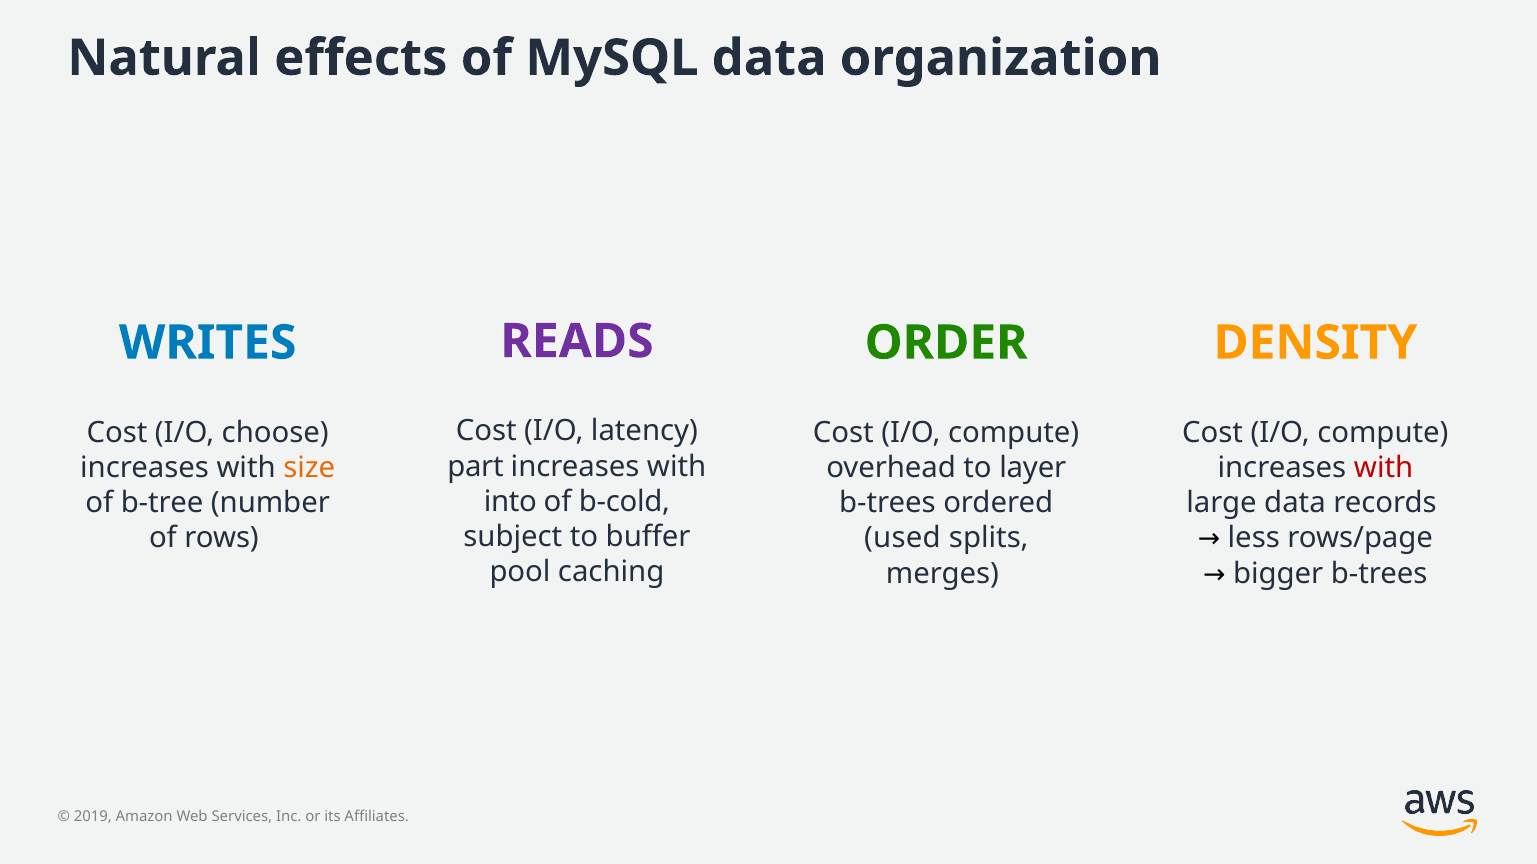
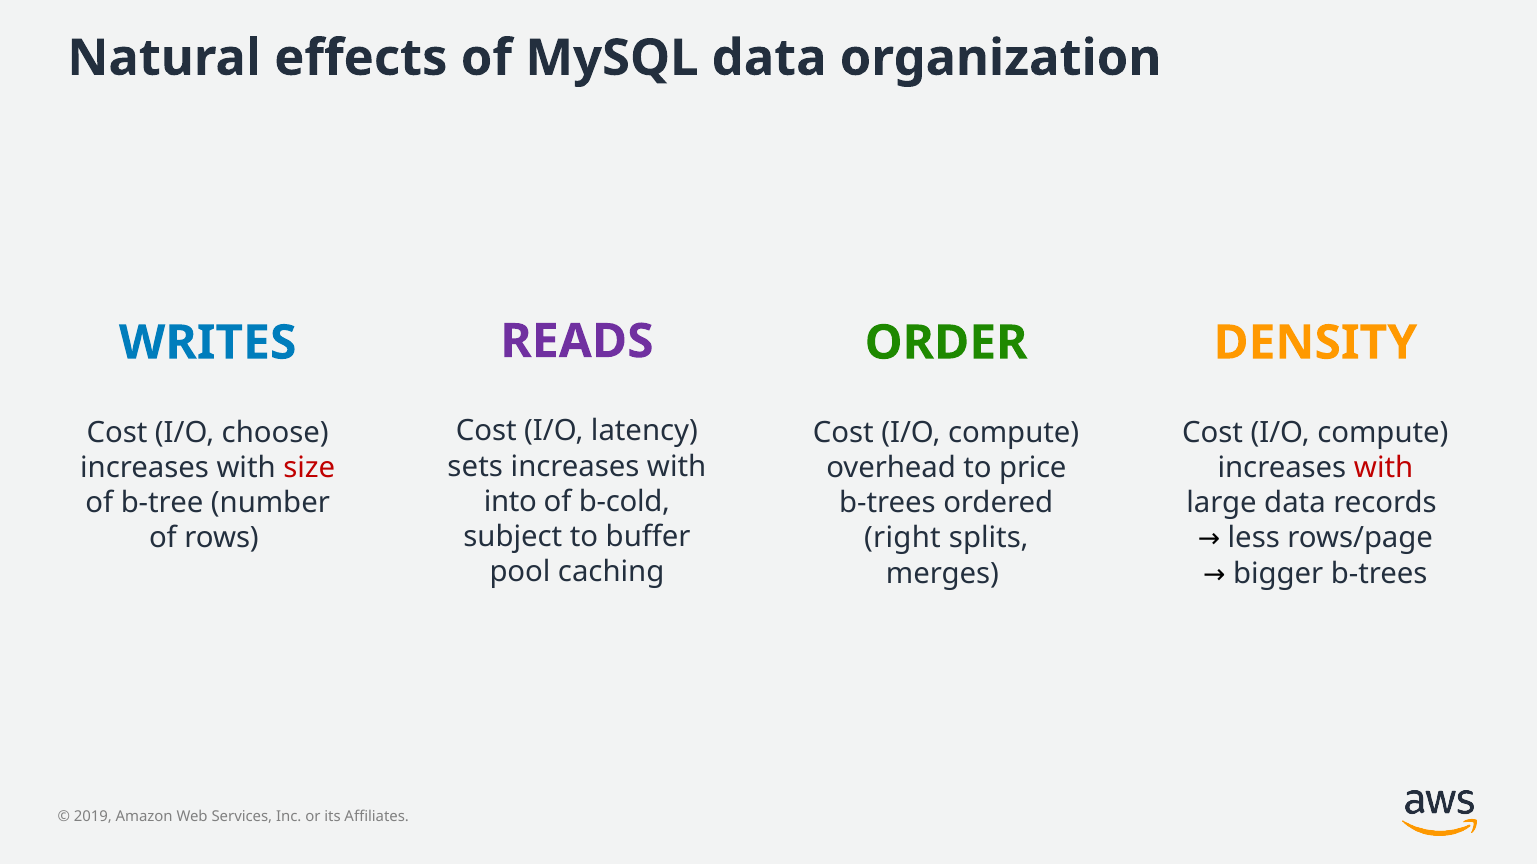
part: part -> sets (475, 467)
size colour: orange -> red (309, 468)
layer: layer -> price (1033, 468)
used: used -> right (902, 539)
